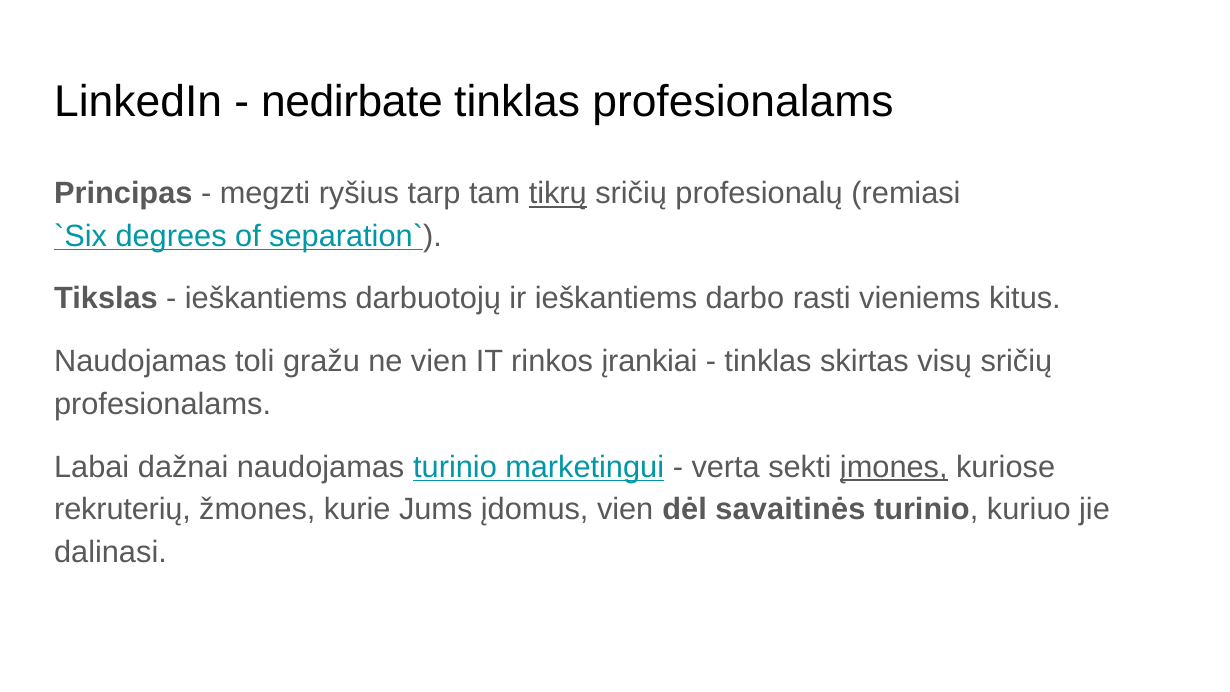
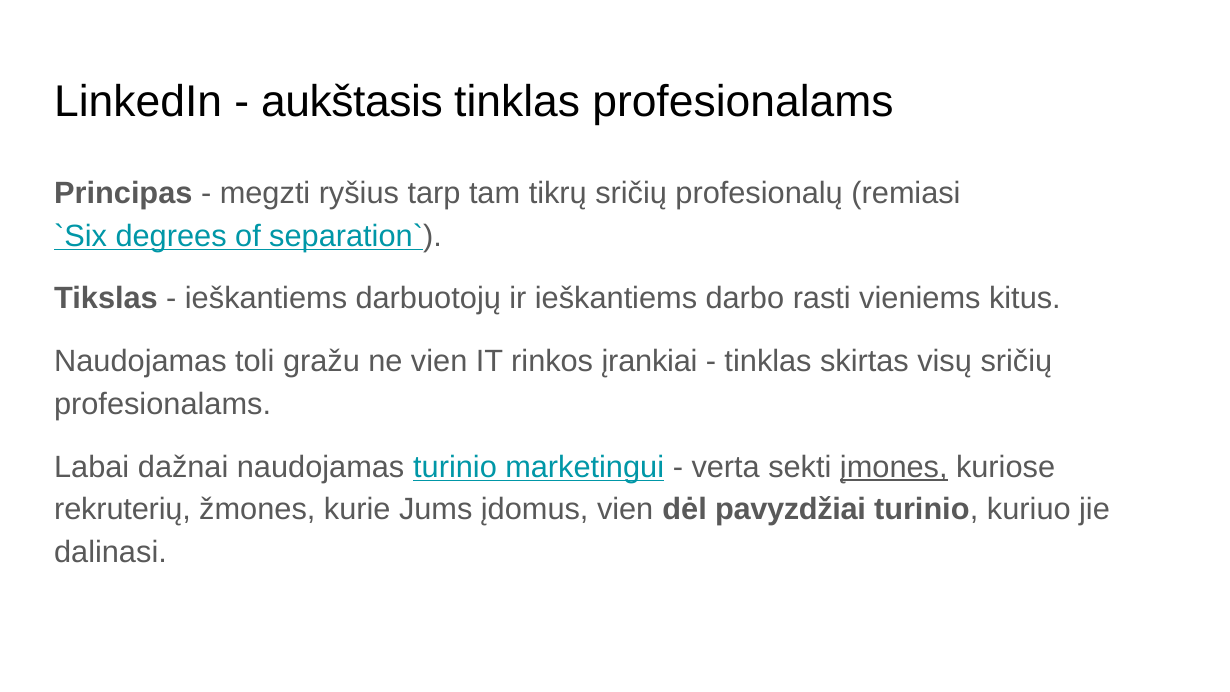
nedirbate: nedirbate -> aukštasis (352, 102)
tikrų underline: present -> none (558, 193)
savaitinės: savaitinės -> pavyzdžiai (791, 509)
